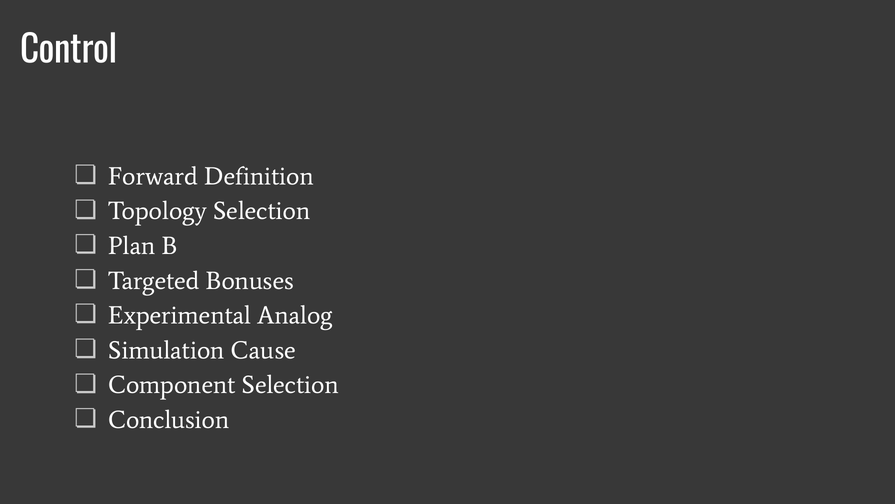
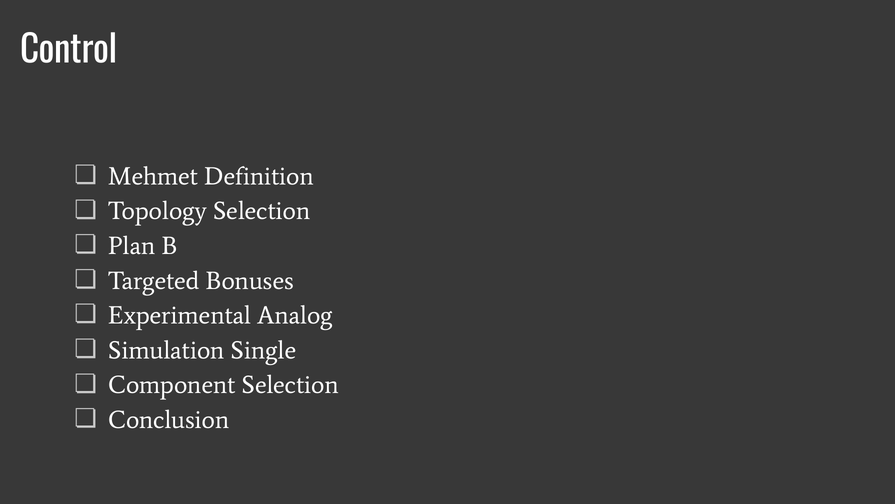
Forward: Forward -> Mehmet (153, 176)
Cause: Cause -> Single (263, 350)
